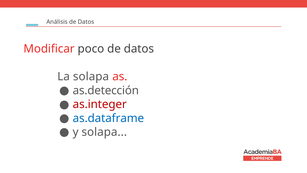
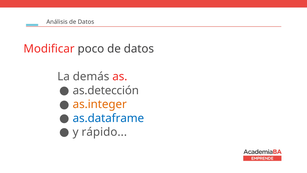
La solapa: solapa -> demás (91, 77)
as.integer colour: red -> orange (100, 104)
y solapa: solapa -> rápido (104, 132)
